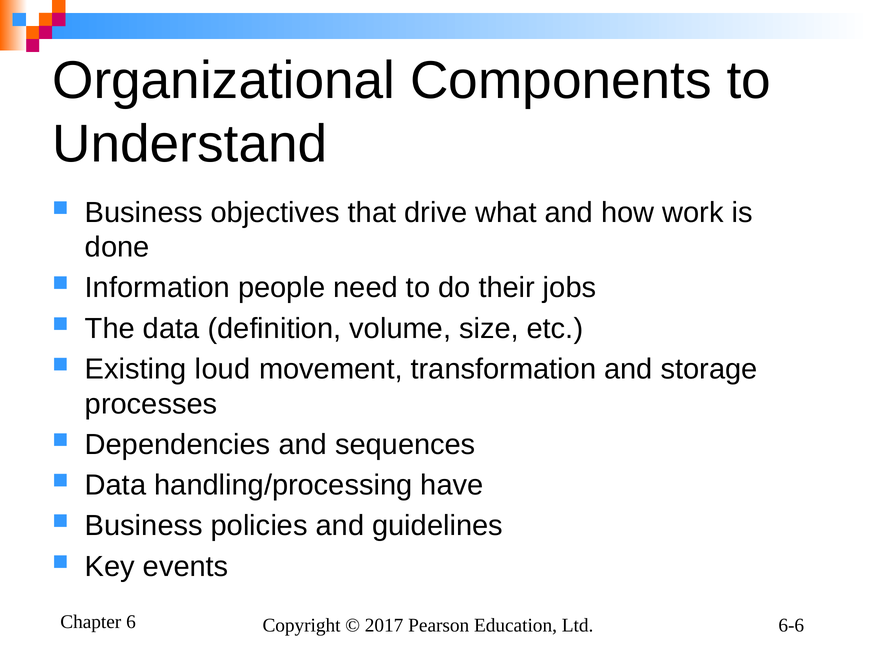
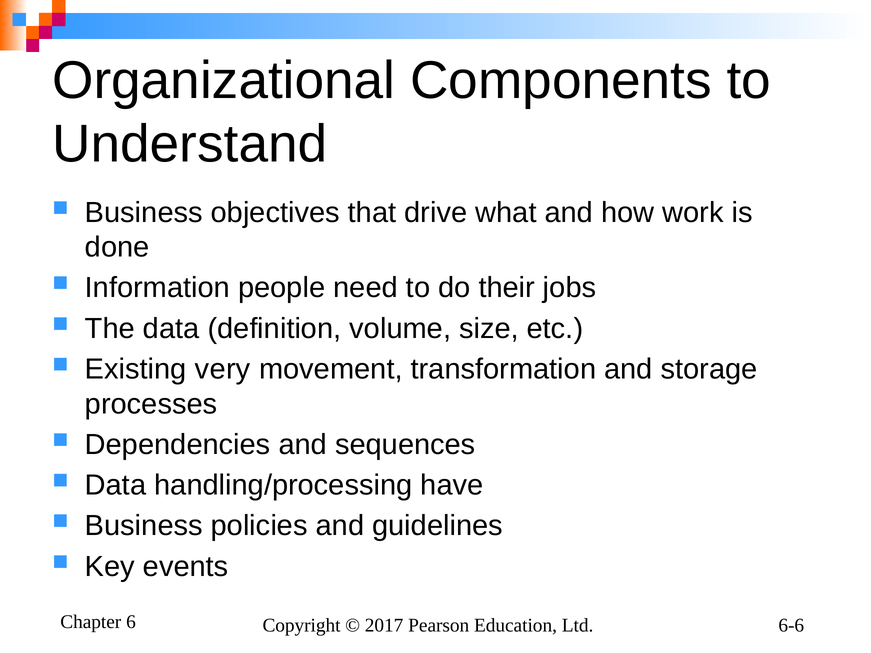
loud: loud -> very (223, 369)
